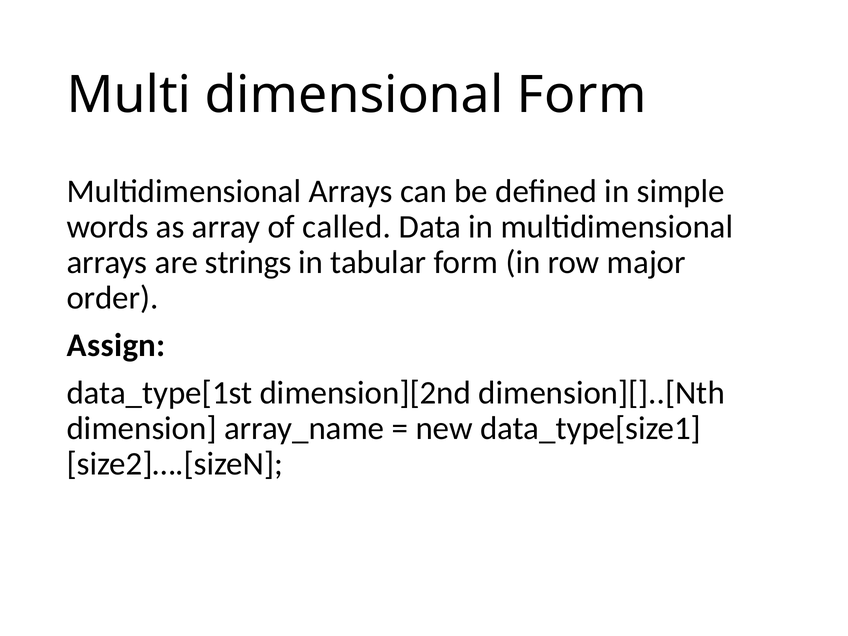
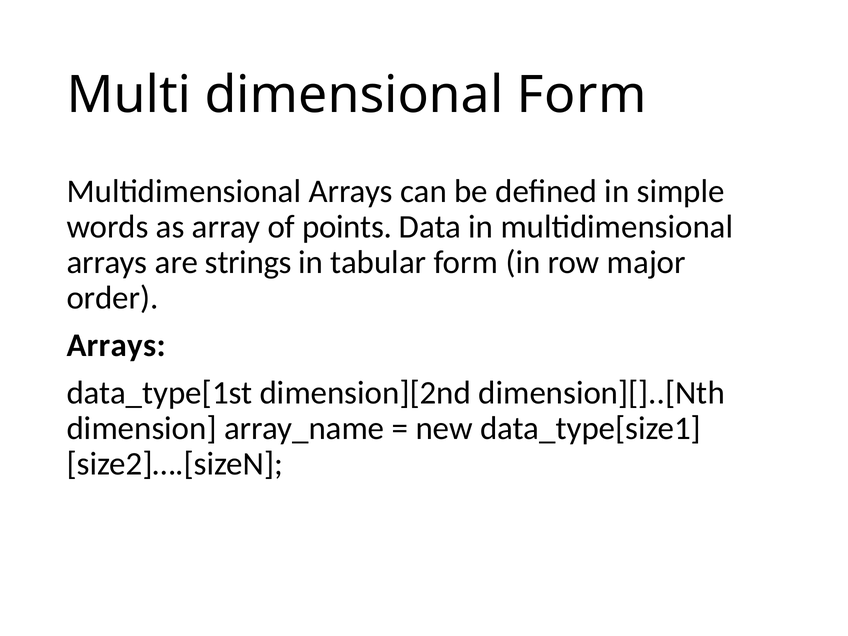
called: called -> points (347, 227)
Assign: Assign -> Arrays (116, 345)
